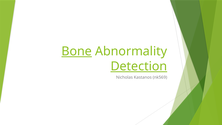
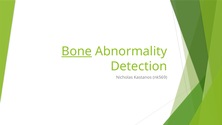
Detection underline: present -> none (139, 66)
